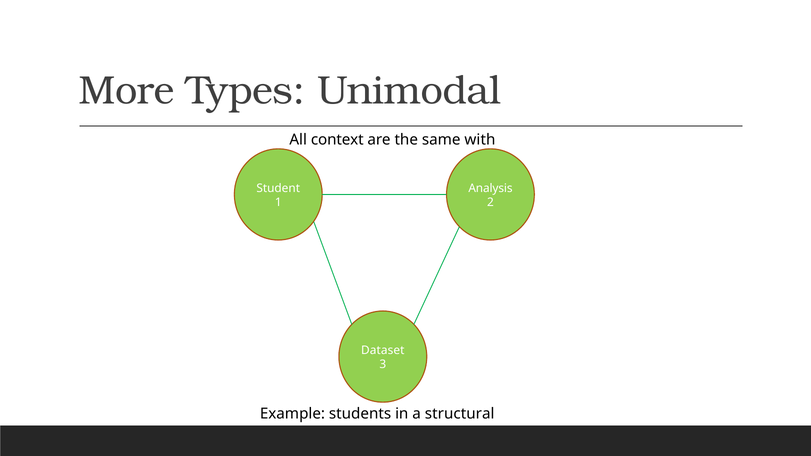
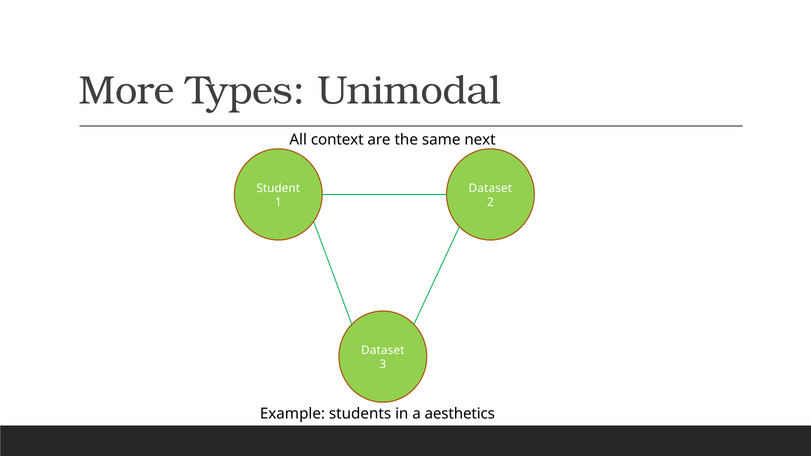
with: with -> next (480, 140)
Analysis: Analysis -> Dataset (490, 188)
structural: structural -> aesthetics (460, 414)
